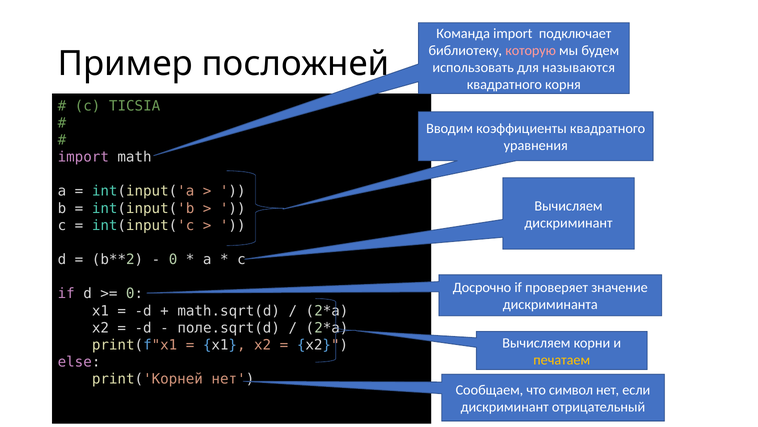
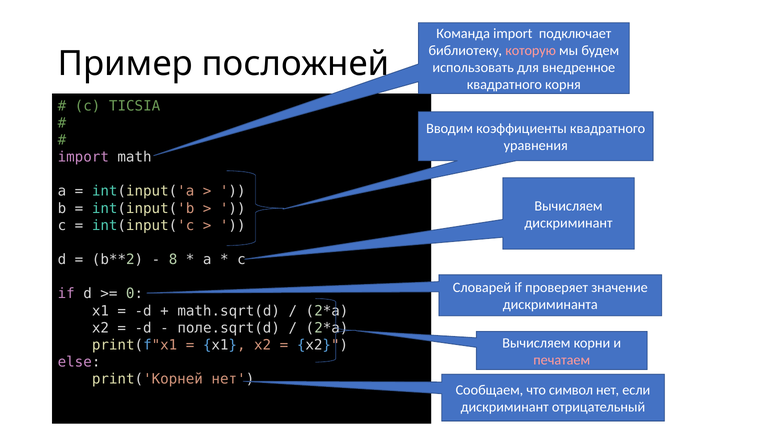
называются: называются -> внедренное (579, 68)
0: 0 -> 8 (173, 259)
Досрочно: Досрочно -> Словарей (482, 287)
печатаем colour: yellow -> pink (562, 360)
